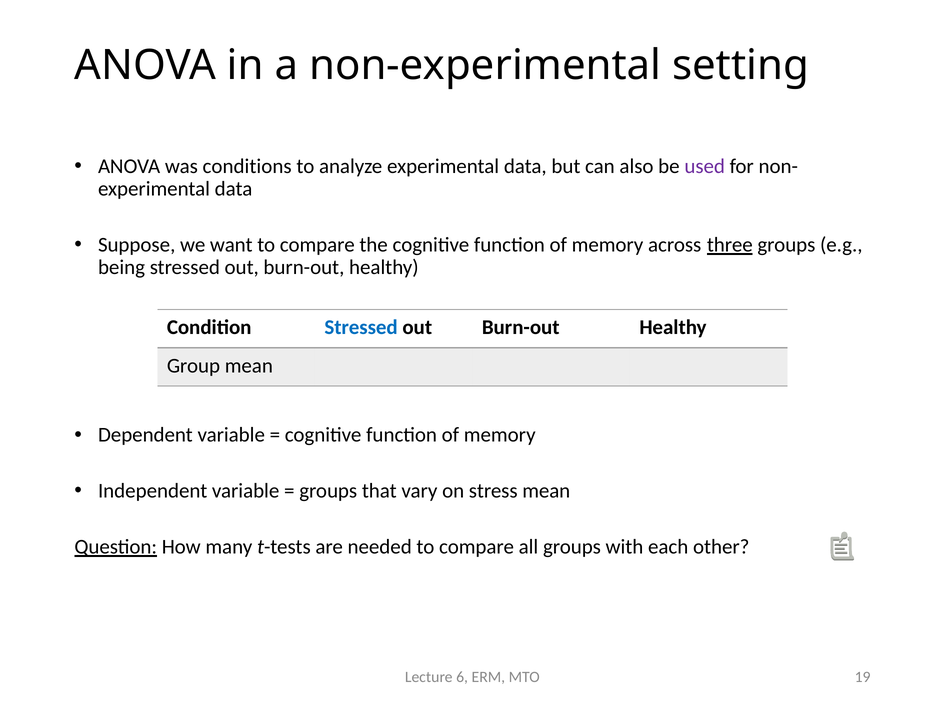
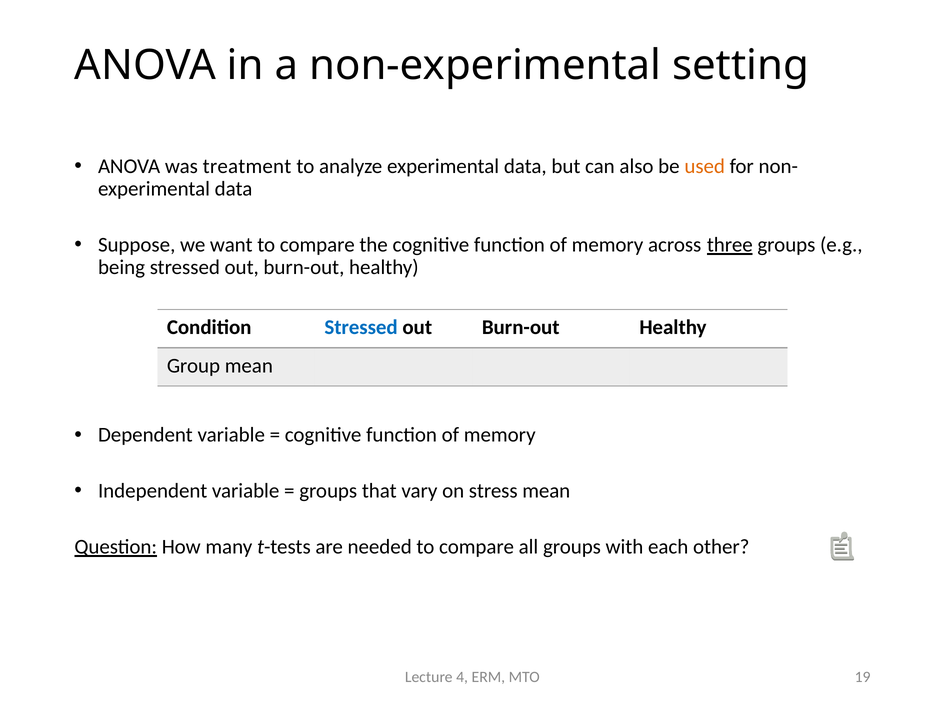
conditions: conditions -> treatment (247, 166)
used colour: purple -> orange (705, 166)
6: 6 -> 4 (462, 677)
